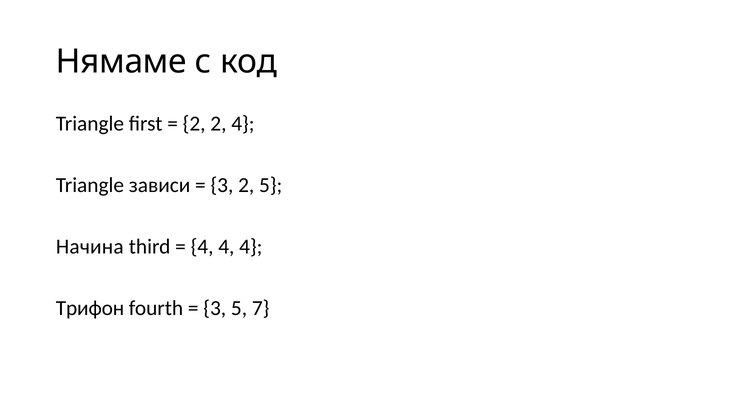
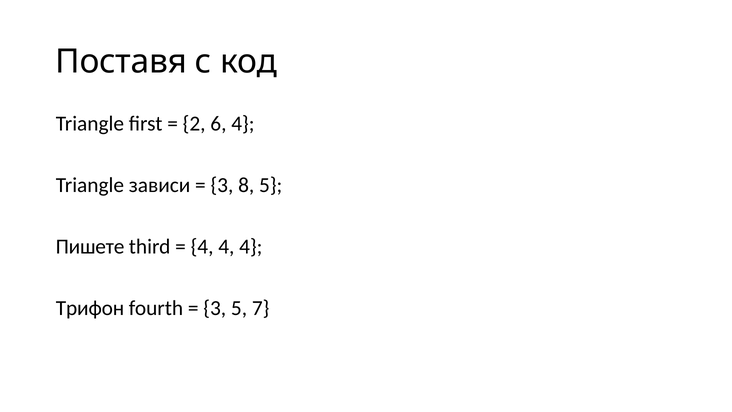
Нямаме: Нямаме -> Поставя (121, 61)
2 2: 2 -> 6 (218, 124)
3 2: 2 -> 8 (246, 185)
Начина: Начина -> Пишете (90, 247)
